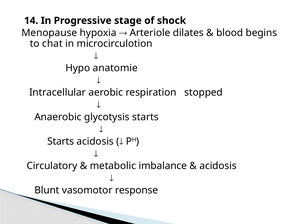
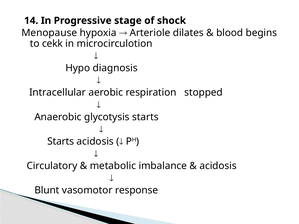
chat: chat -> cekk (52, 44)
anatomie: anatomie -> diagnosis (115, 68)
